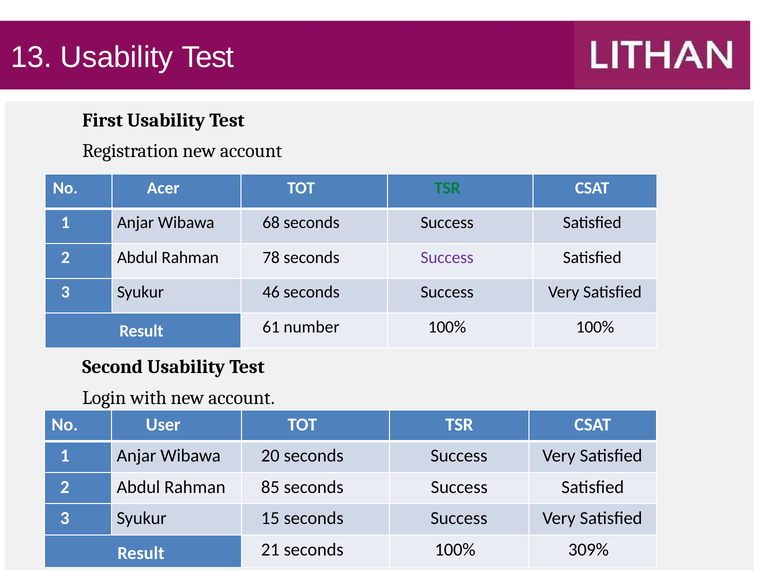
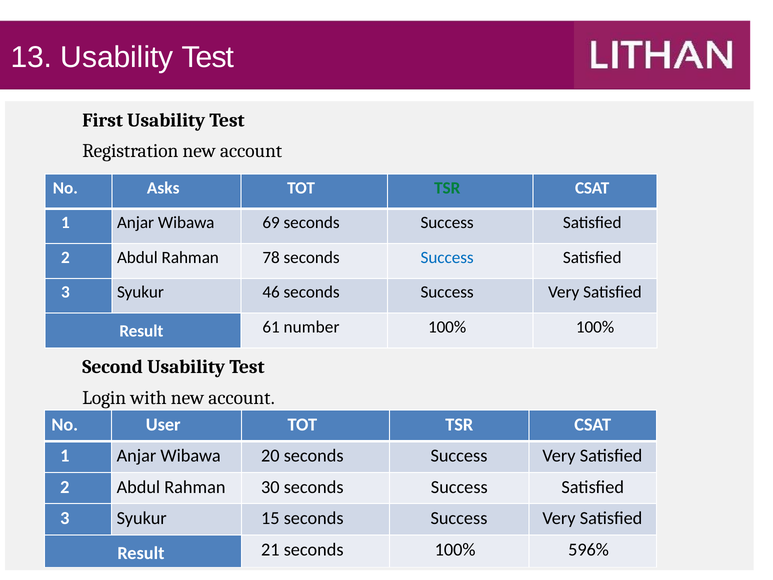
Acer: Acer -> Asks (163, 188)
68: 68 -> 69 (271, 223)
Success colour: purple -> blue (447, 257)
85: 85 -> 30 (270, 487)
309%: 309% -> 596% (589, 549)
